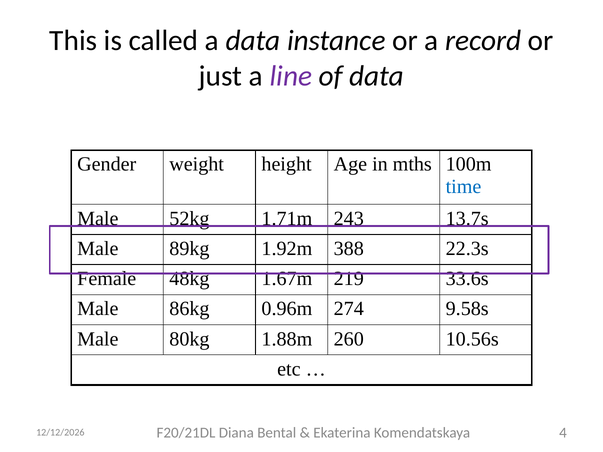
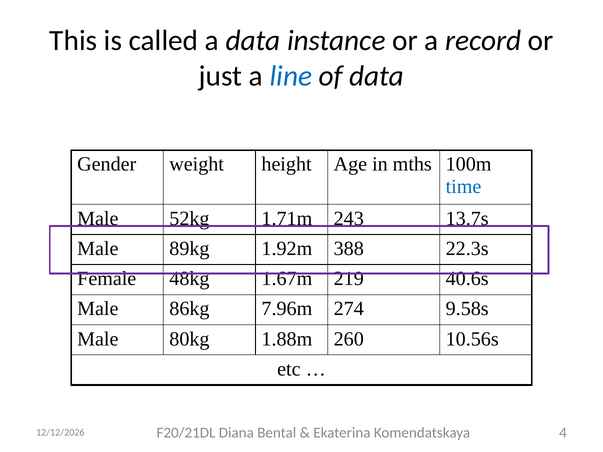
line colour: purple -> blue (291, 76)
33.6s: 33.6s -> 40.6s (467, 279)
0.96m: 0.96m -> 7.96m (287, 309)
